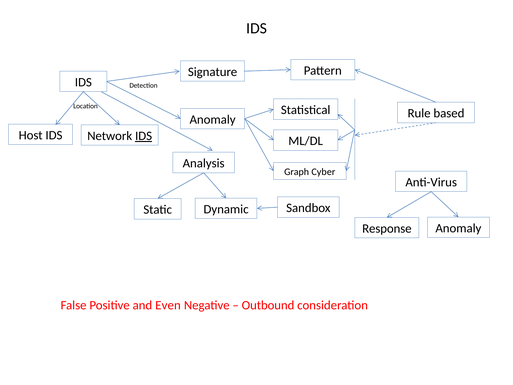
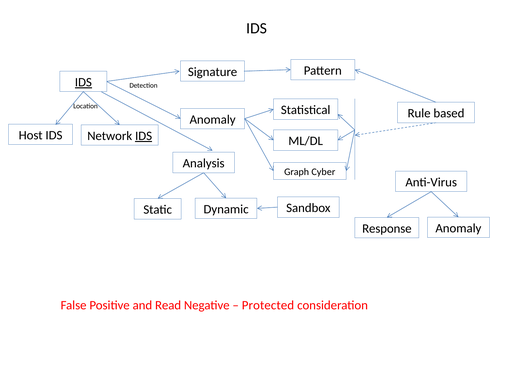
IDS underline: none -> present (83, 82)
Even: Even -> Read (168, 305)
Outbound: Outbound -> Protected (268, 305)
